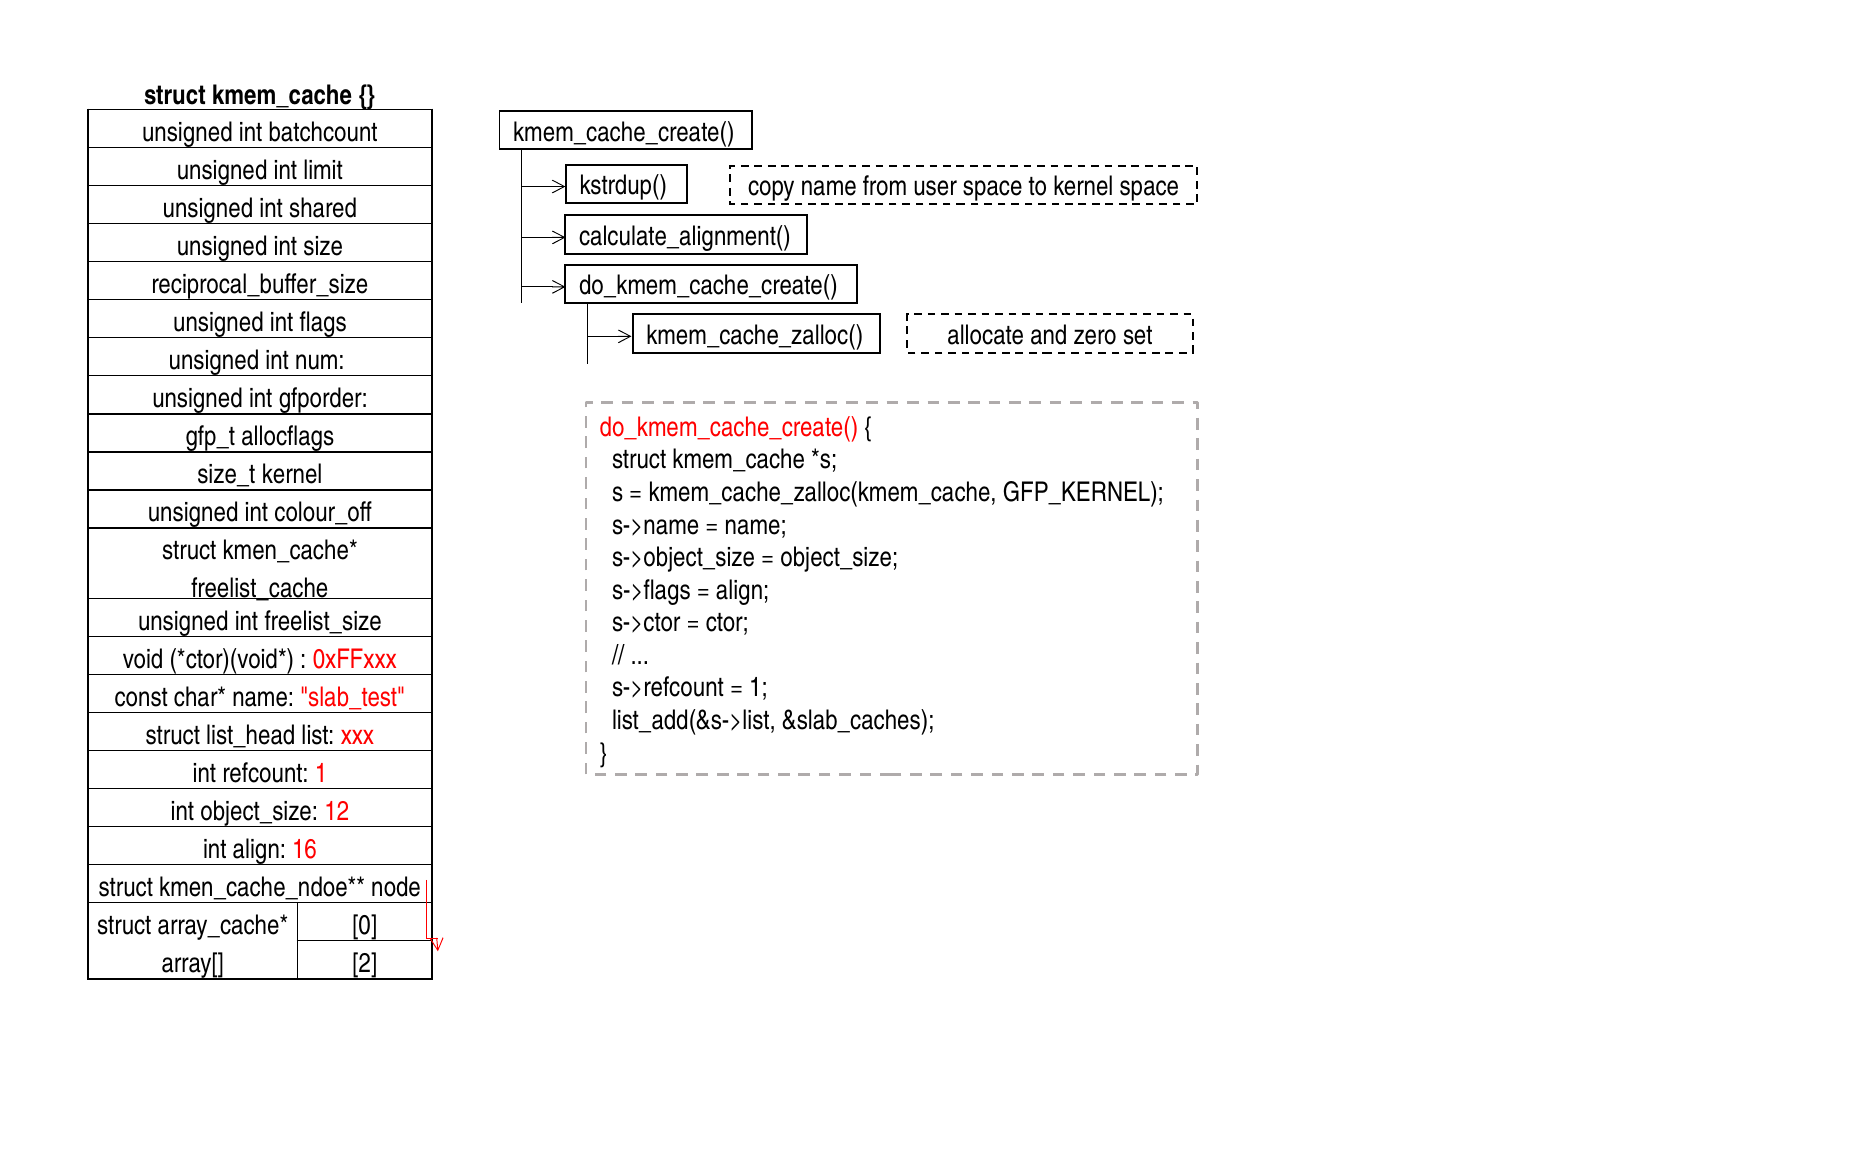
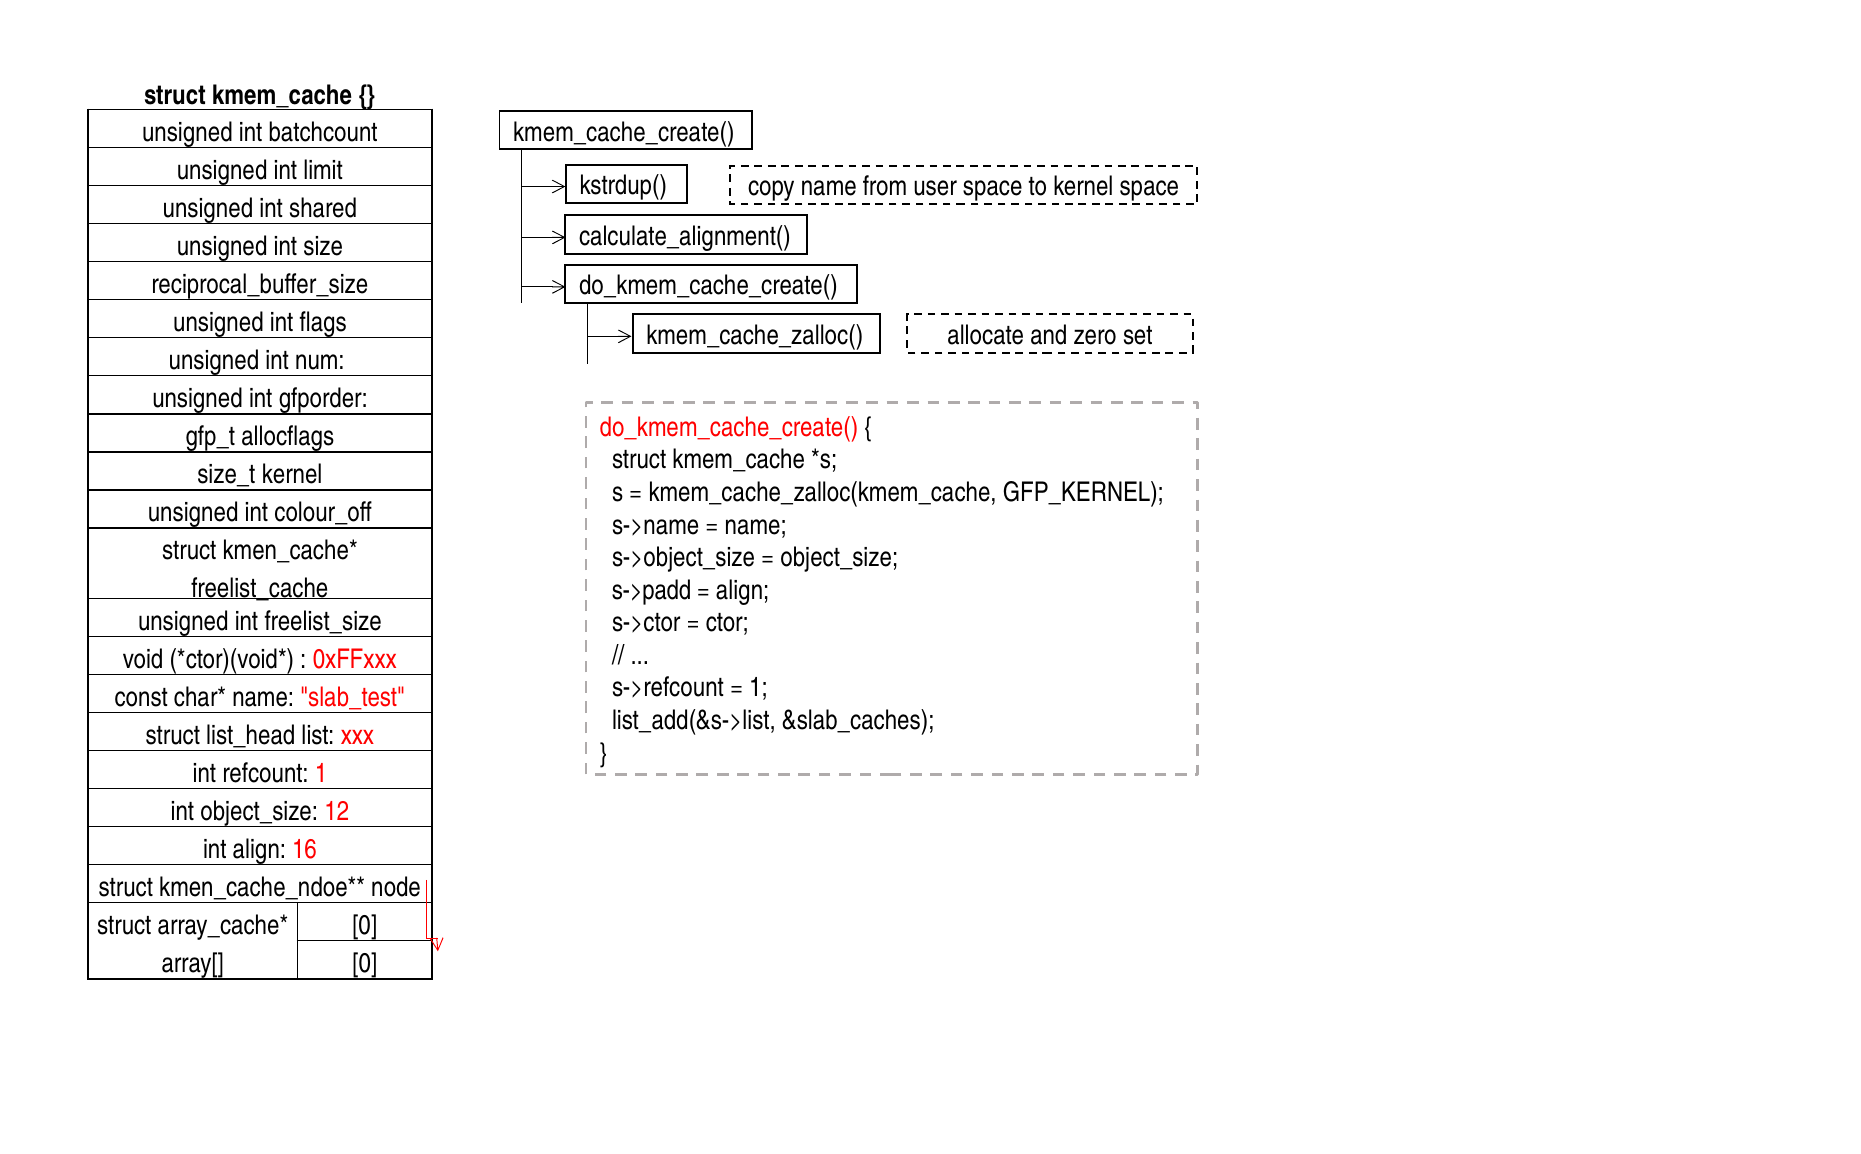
s->flags: s->flags -> s->padd (651, 590)
2: 2 -> 0 (365, 964)
